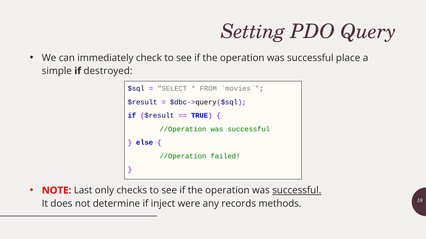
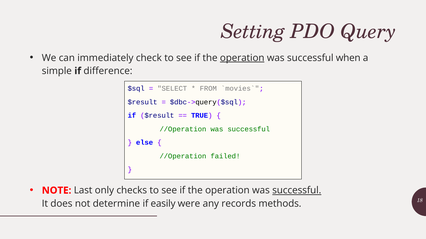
operation underline: none -> present (242, 58)
place: place -> when (348, 58)
destroyed: destroyed -> difference (108, 71)
inject: inject -> easily (163, 204)
